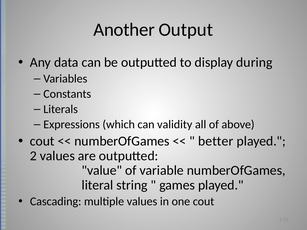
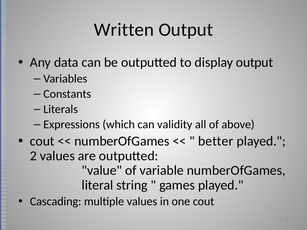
Another: Another -> Written (124, 30)
display during: during -> output (255, 63)
